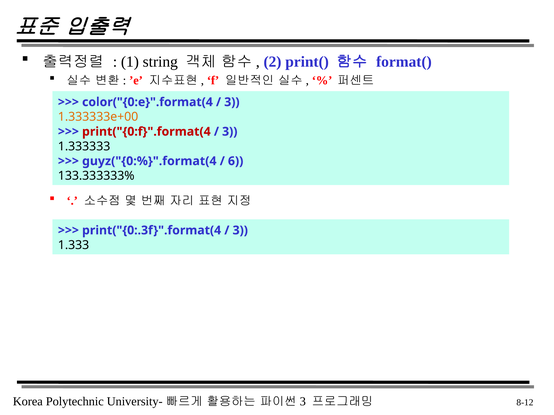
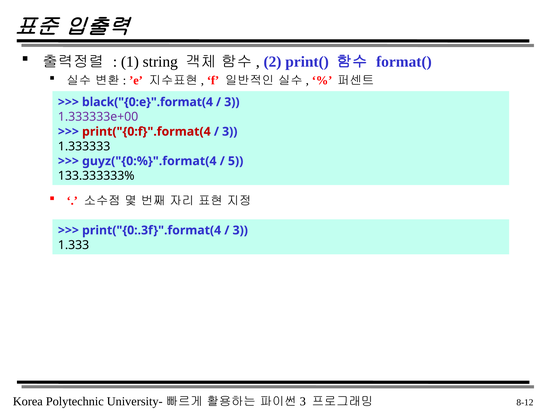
color("{0:e}".format(4: color("{0:e}".format(4 -> black("{0:e}".format(4 (147, 102)
1.333333e+00 colour: orange -> purple (98, 117)
6: 6 -> 5 (236, 161)
